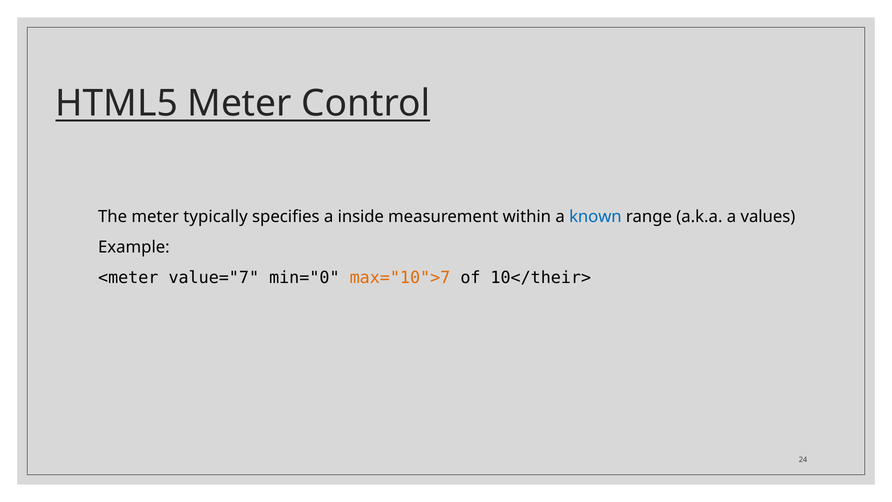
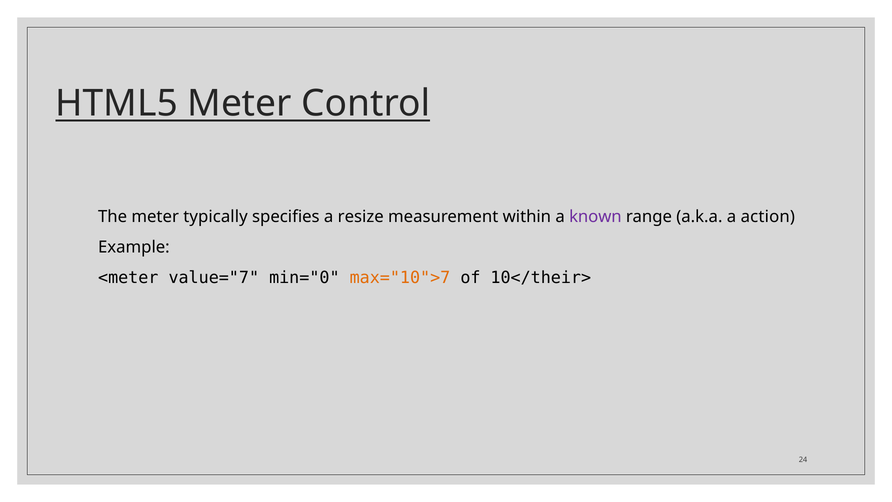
inside: inside -> resize (361, 217)
known colour: blue -> purple (595, 217)
values: values -> action (768, 217)
